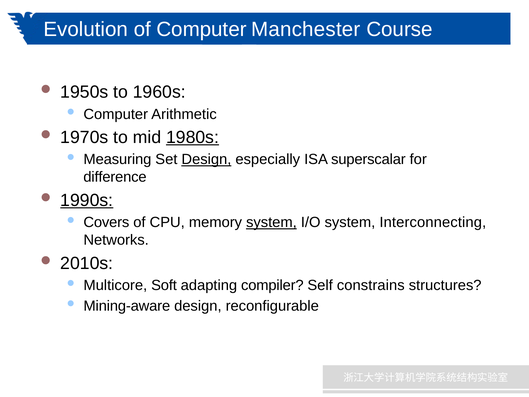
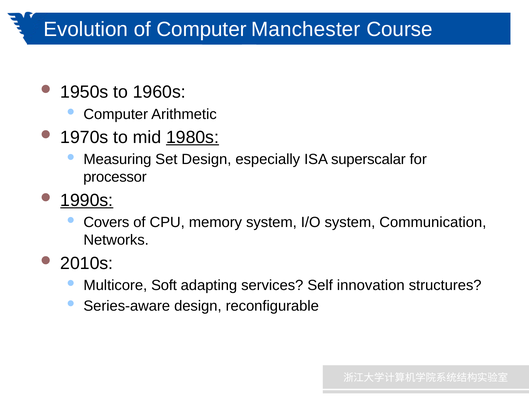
Design underline: present -> none (206, 159)
difference: difference -> processor (115, 177)
system underline: present -> none (271, 222)
Interconnecting: Interconnecting -> Communication (433, 222)
compiler: compiler -> services (272, 285)
constrains: constrains -> innovation (371, 285)
Mining-aware: Mining-aware -> Series-aware (127, 306)
